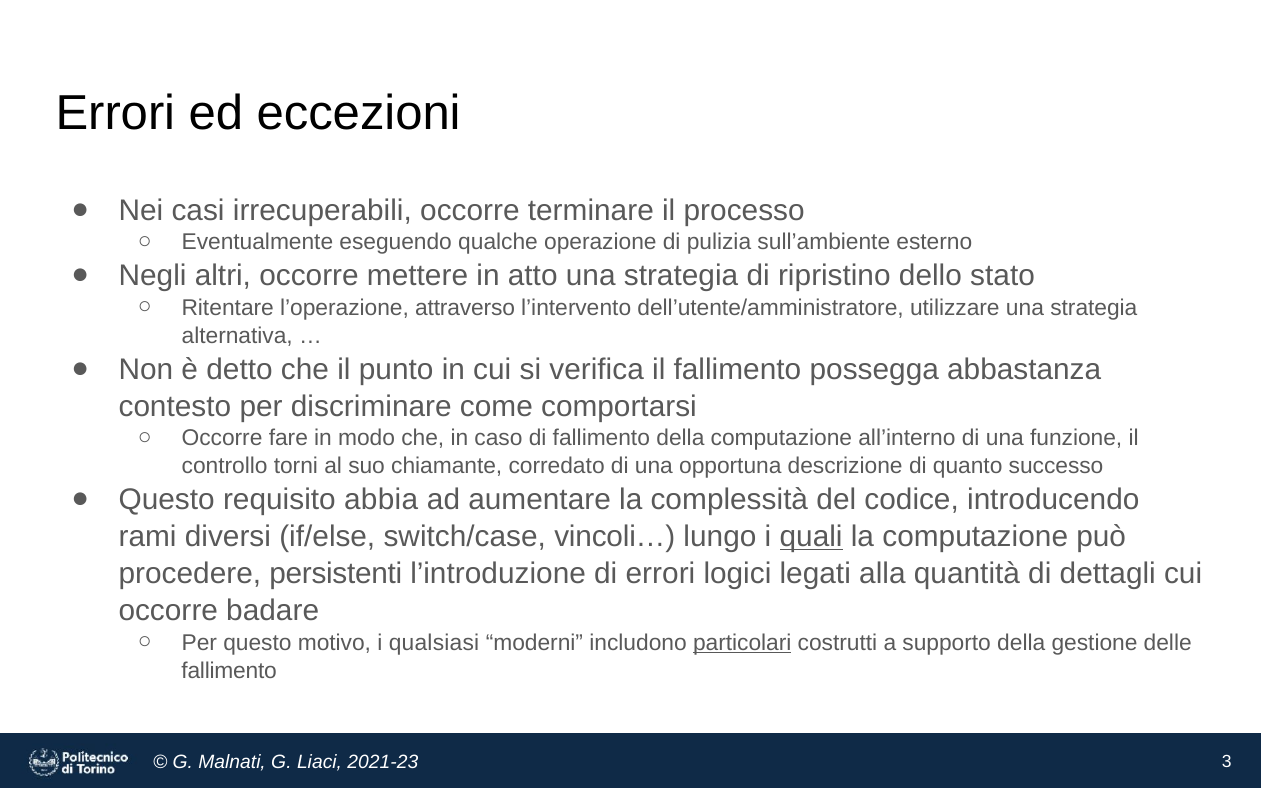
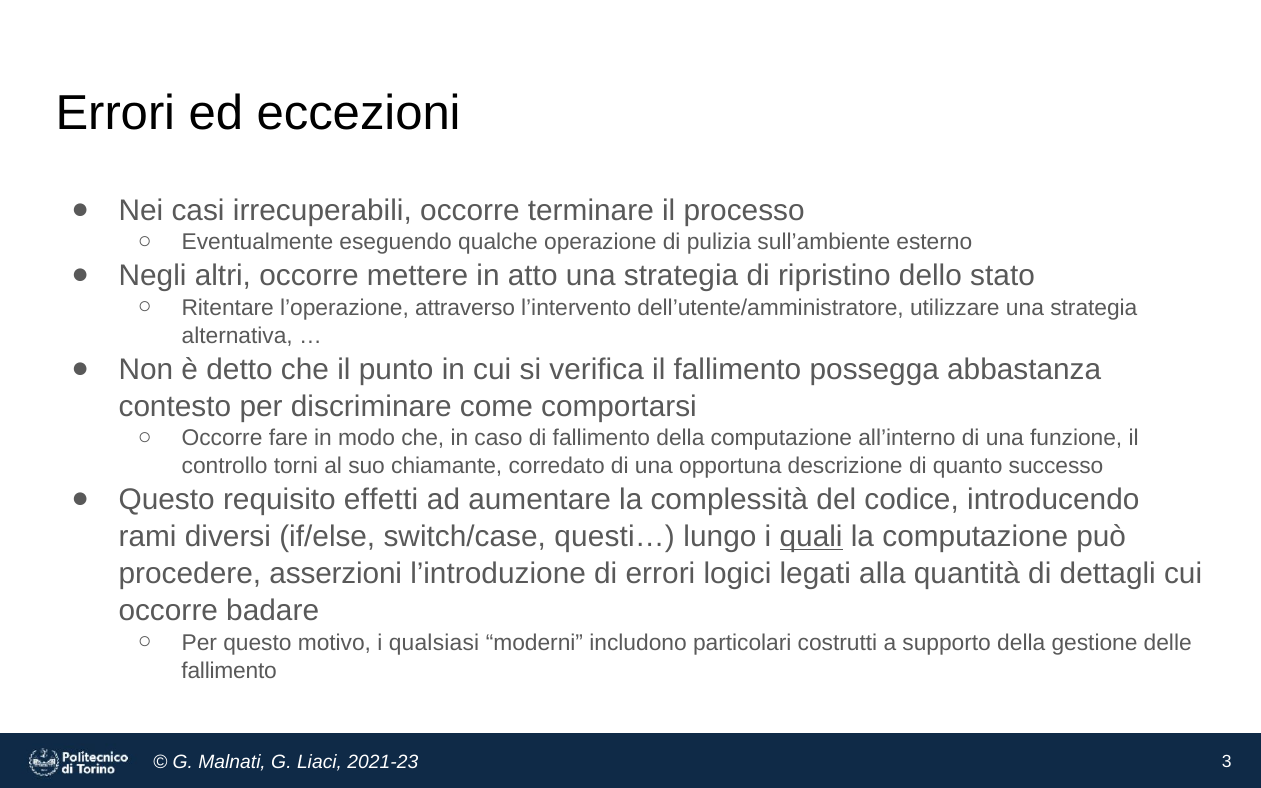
abbia: abbia -> effetti (381, 500)
vincoli…: vincoli… -> questi… (615, 537)
persistenti: persistenti -> asserzioni (336, 574)
particolari underline: present -> none (742, 643)
